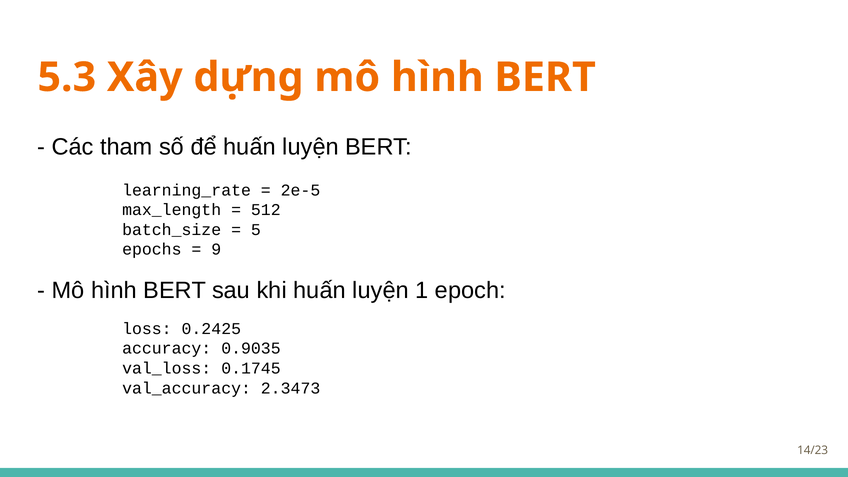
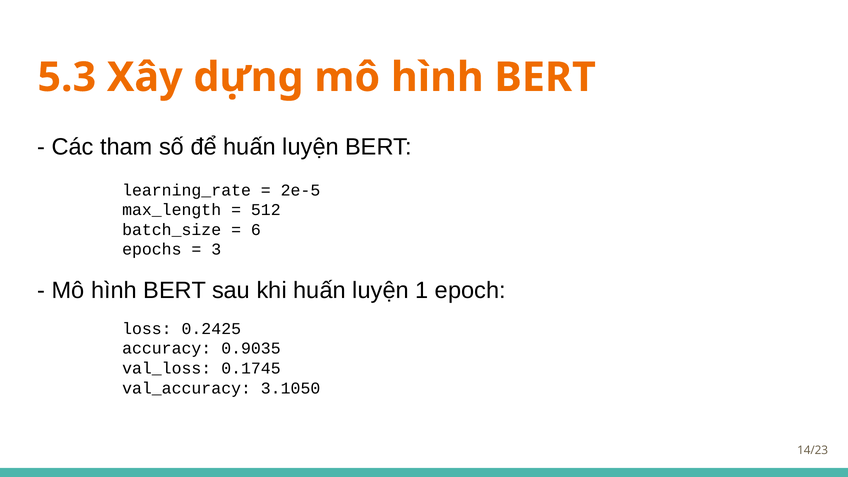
5: 5 -> 6 (256, 230)
9: 9 -> 3 (216, 250)
2.3473: 2.3473 -> 3.1050 (291, 388)
